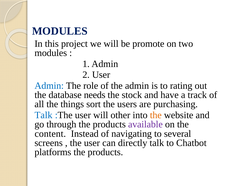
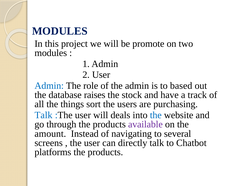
rating: rating -> based (181, 85)
needs: needs -> raises (95, 95)
other: other -> deals (120, 115)
the colour: orange -> blue (156, 115)
content: content -> amount (50, 133)
